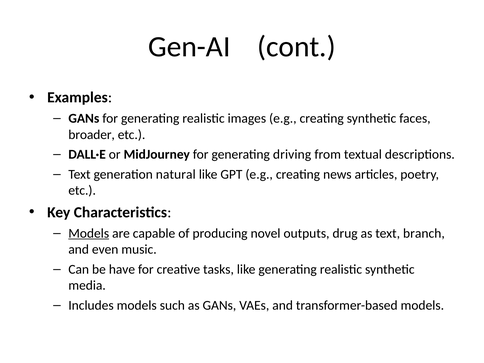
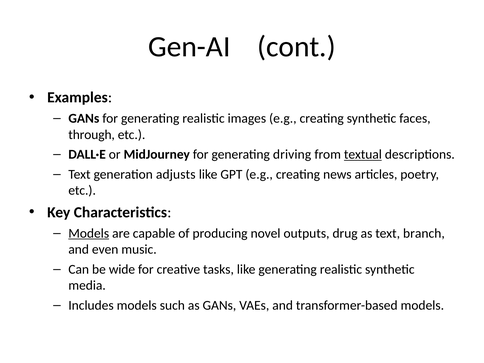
broader: broader -> through (92, 135)
textual underline: none -> present (363, 154)
natural: natural -> adjusts (176, 174)
have: have -> wide (122, 269)
